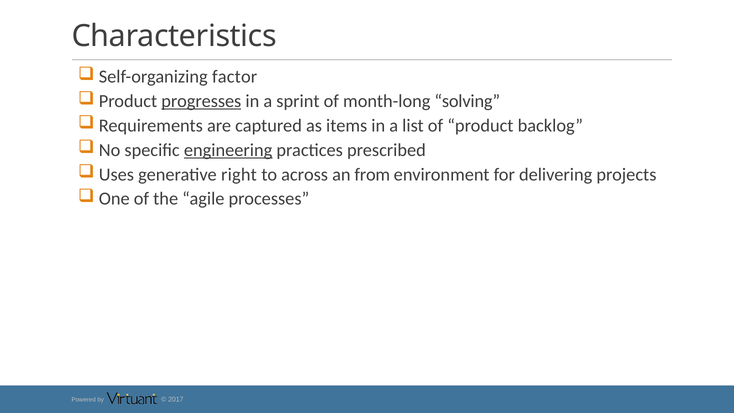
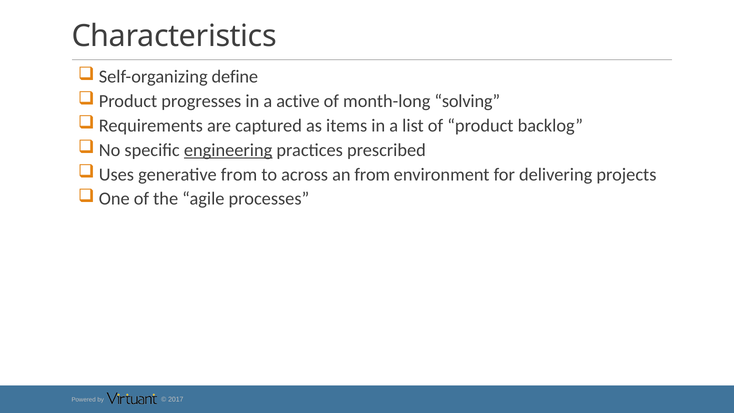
factor: factor -> define (235, 77)
progresses underline: present -> none (201, 101)
sprint: sprint -> active (298, 101)
generative right: right -> from (239, 174)
